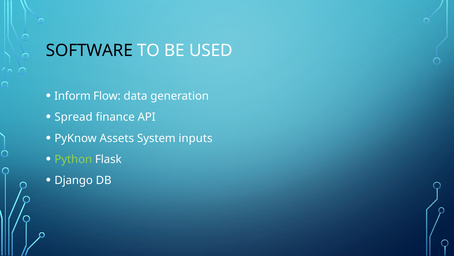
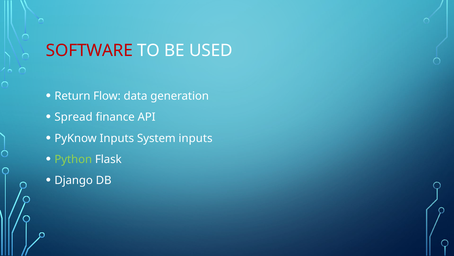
SOFTWARE colour: black -> red (89, 50)
Inform: Inform -> Return (72, 96)
PyKnow Assets: Assets -> Inputs (117, 138)
